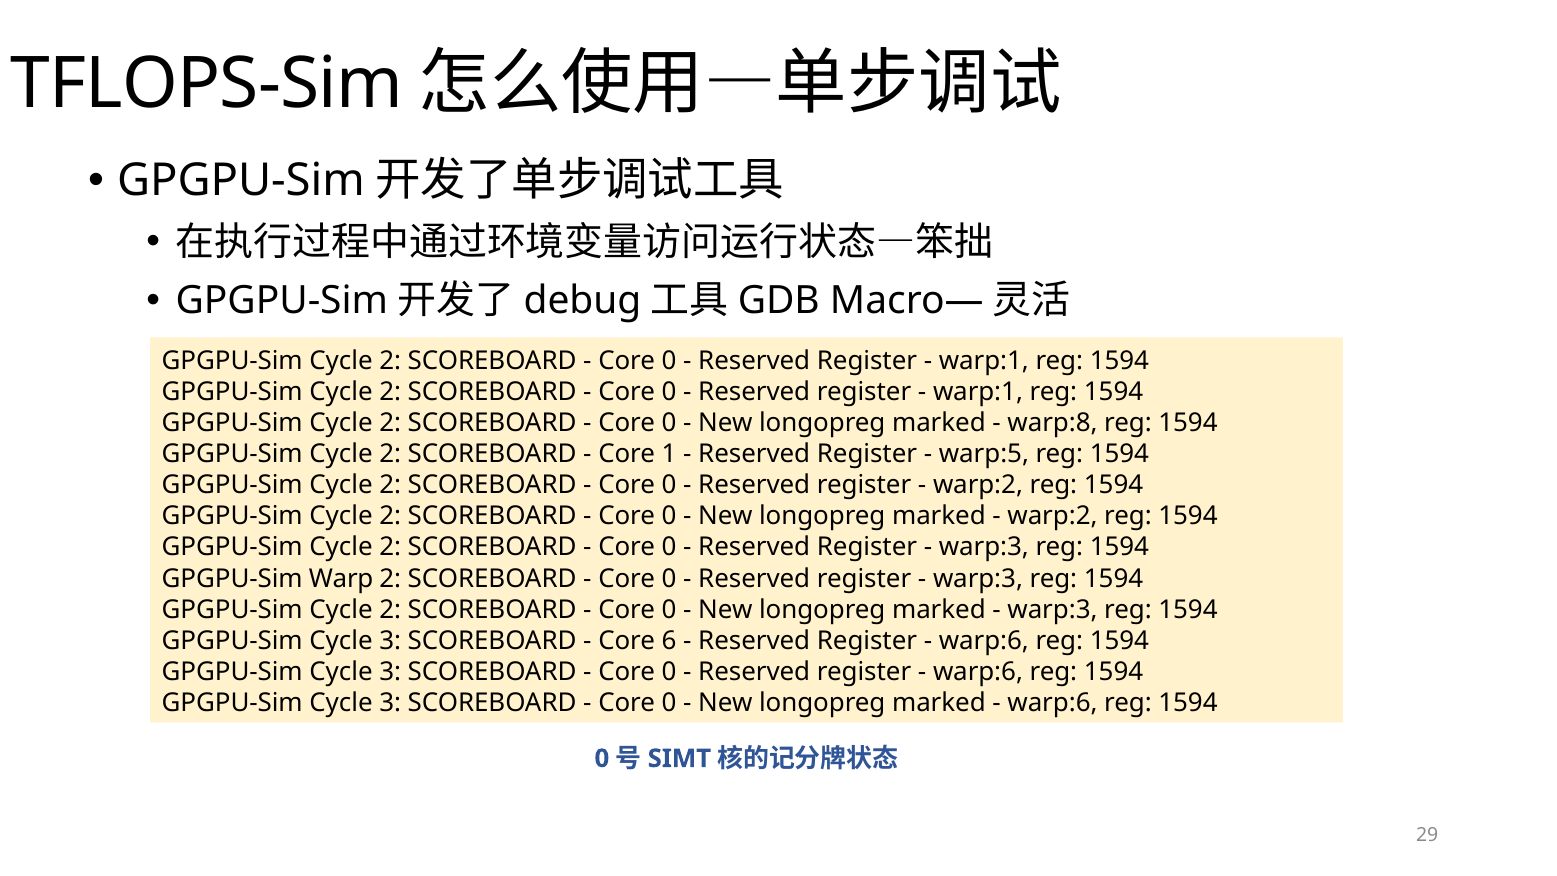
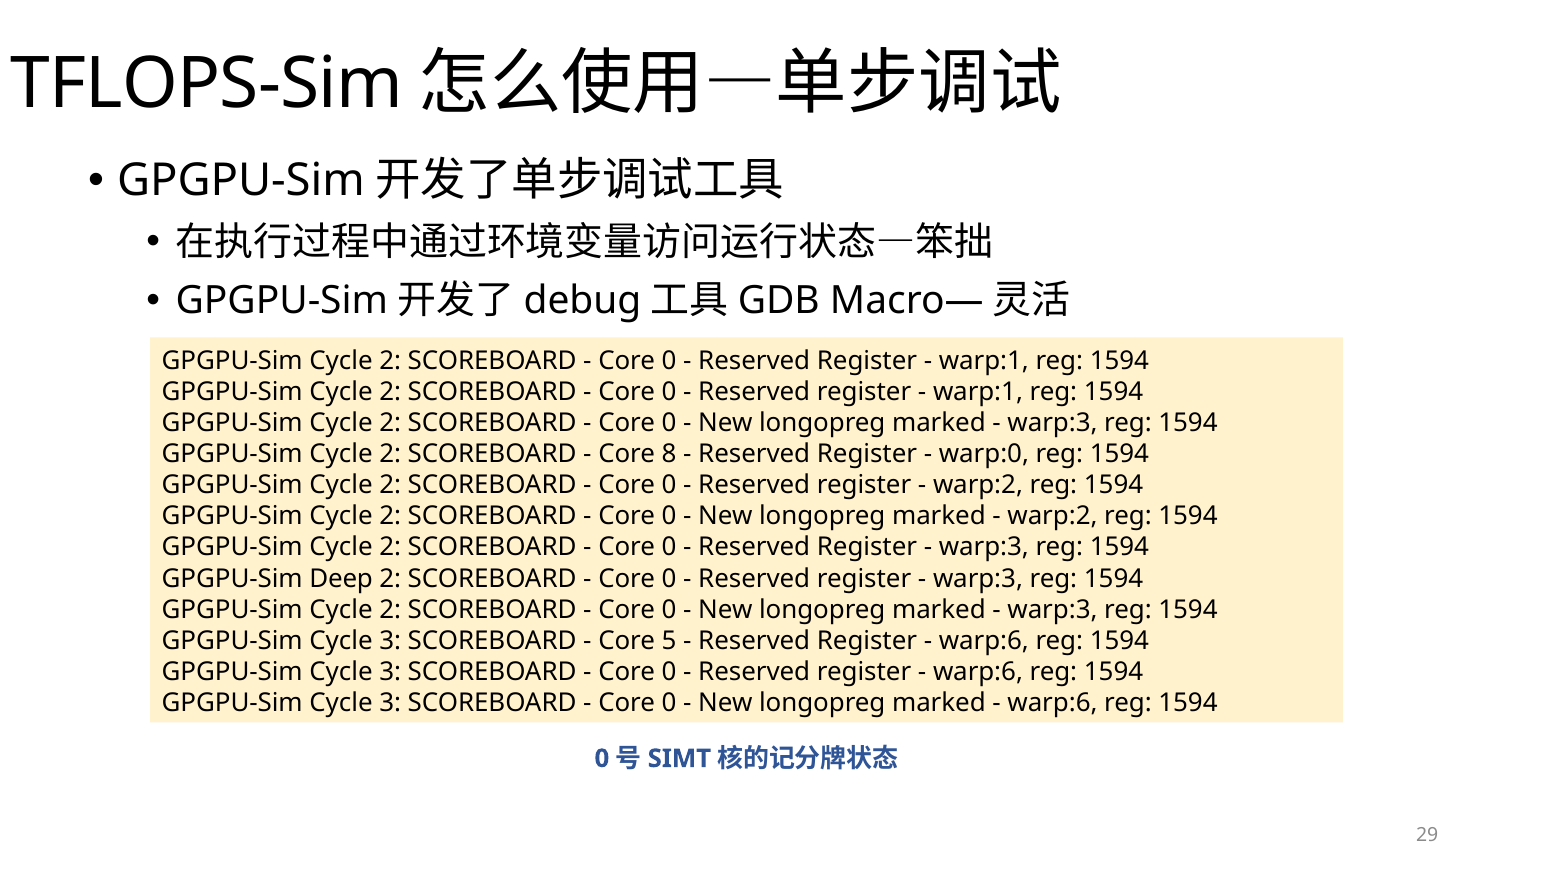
warp:8: warp:8 -> warp:3 (1053, 423)
1: 1 -> 8 (669, 454)
warp:5: warp:5 -> warp:0 (984, 454)
Warp: Warp -> Deep (341, 578)
6: 6 -> 5 (669, 641)
